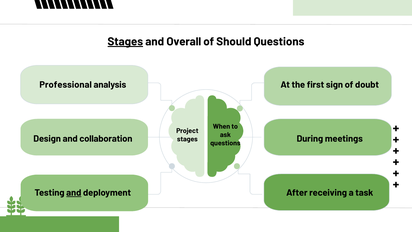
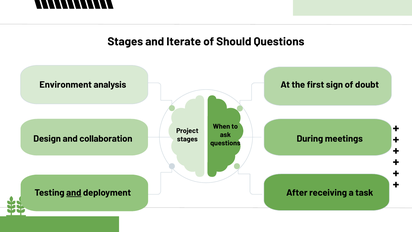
Stages underline: present -> none (125, 42)
Overall: Overall -> Iterate (184, 42)
Professional: Professional -> Environment (66, 85)
